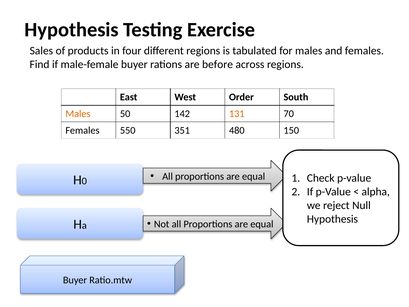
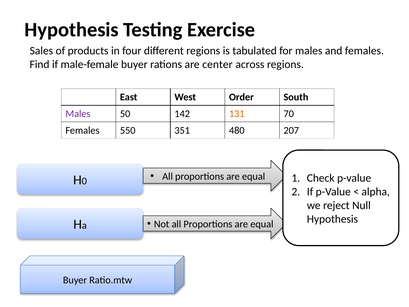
before: before -> center (217, 64)
Males colour: orange -> purple (78, 114)
150: 150 -> 207 (291, 130)
